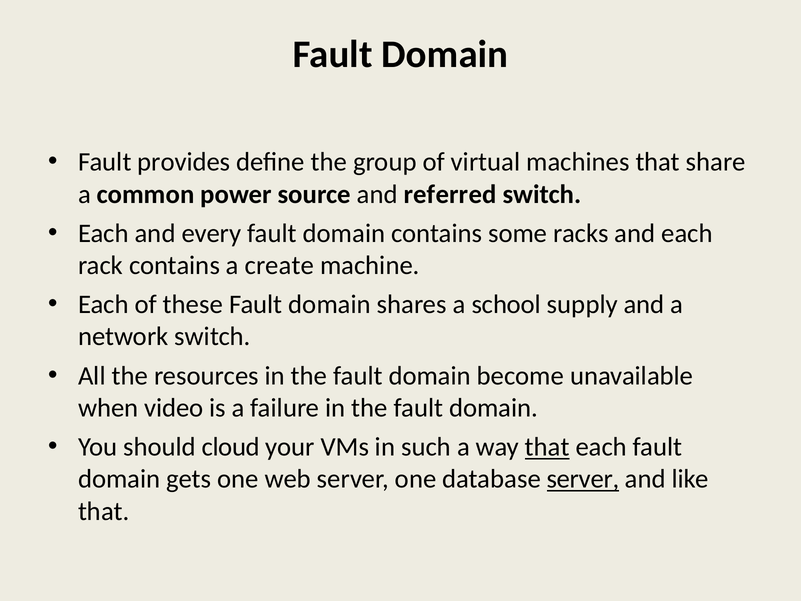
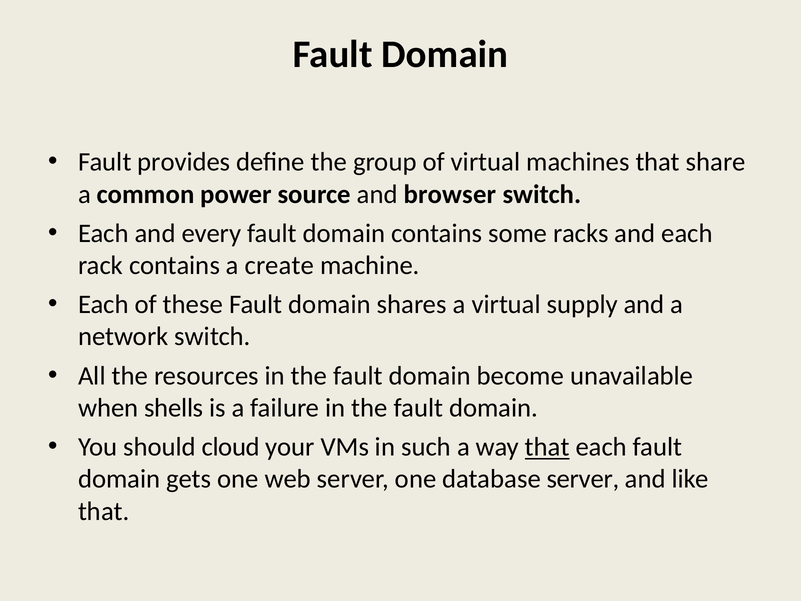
referred: referred -> browser (450, 194)
a school: school -> virtual (506, 304)
video: video -> shells (174, 408)
server underline: present -> none (583, 479)
